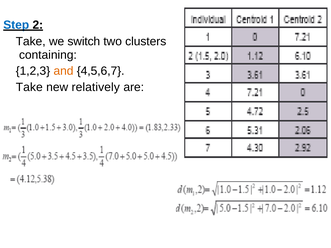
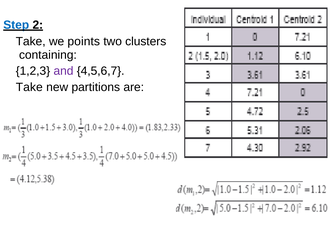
switch: switch -> points (84, 41)
and colour: orange -> purple (63, 71)
relatively: relatively -> partitions (96, 87)
